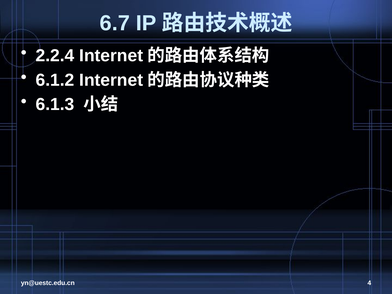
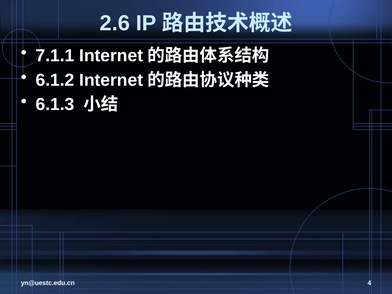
6.7: 6.7 -> 2.6 (115, 23)
2.2.4: 2.2.4 -> 7.1.1 (55, 56)
